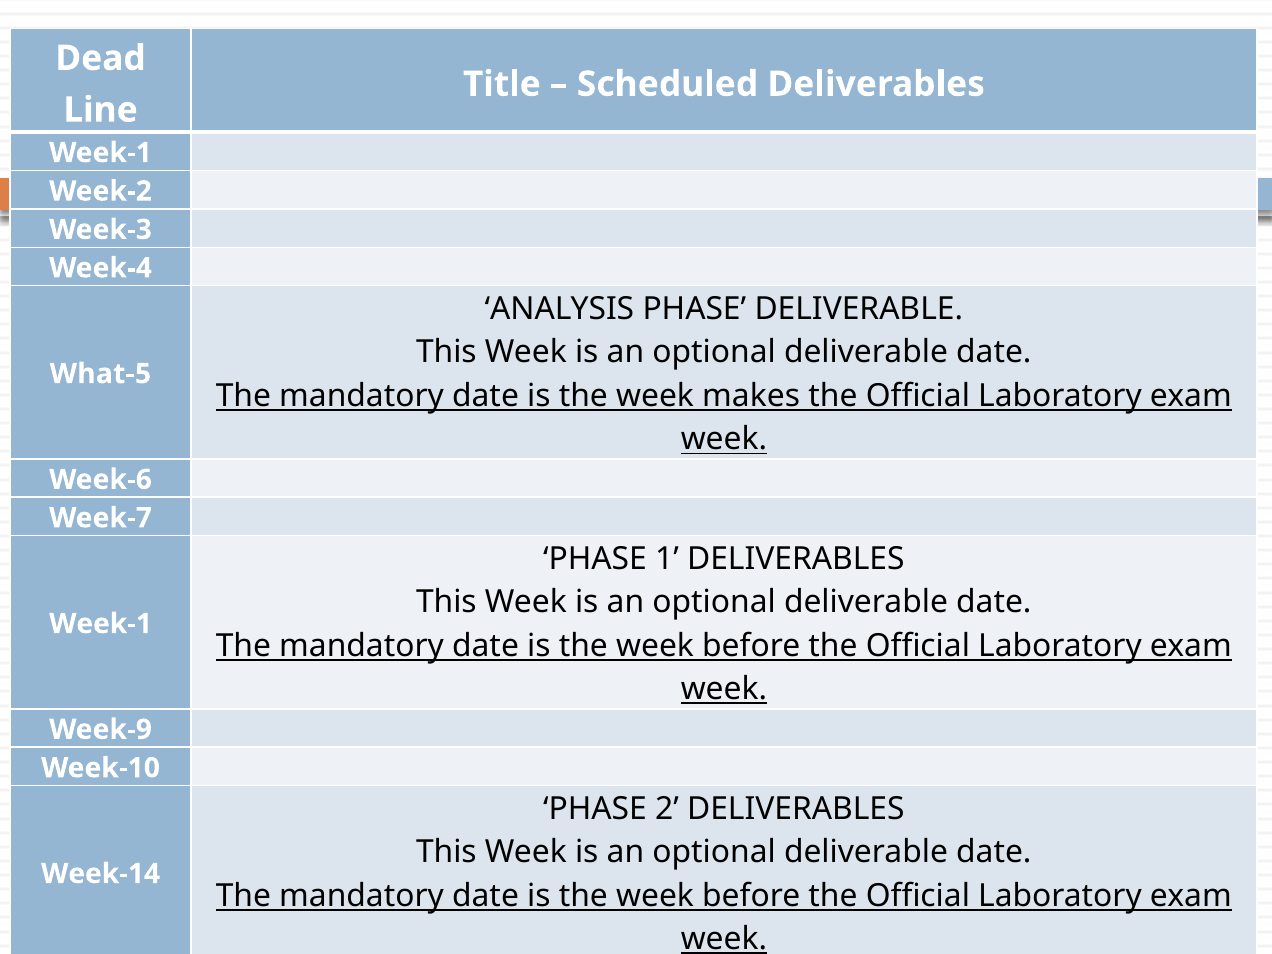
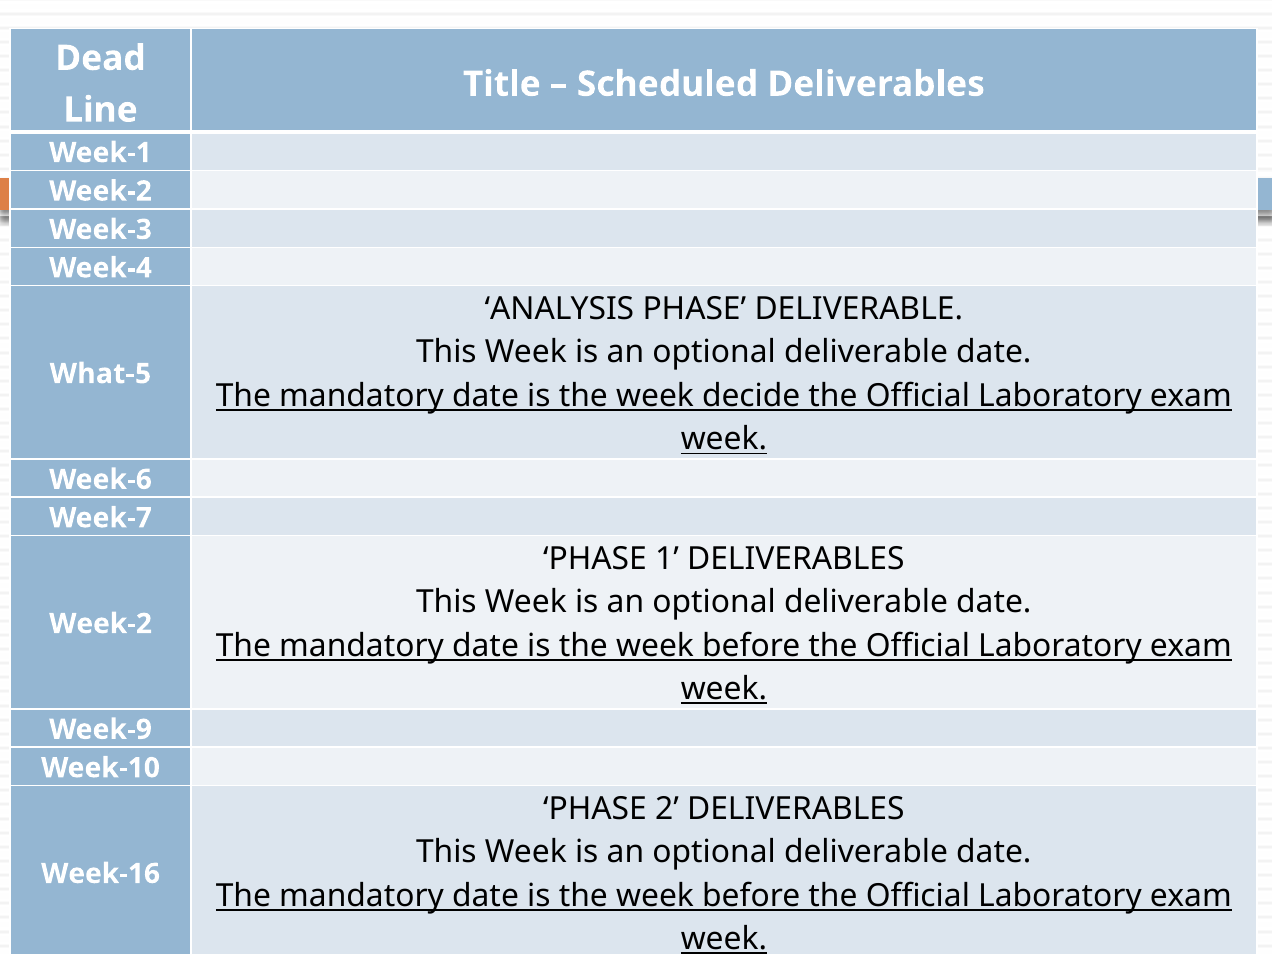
makes: makes -> decide (751, 396)
Week-1: Week-1 -> Week-2 (101, 624)
Week-14: Week-14 -> Week-16 (101, 874)
